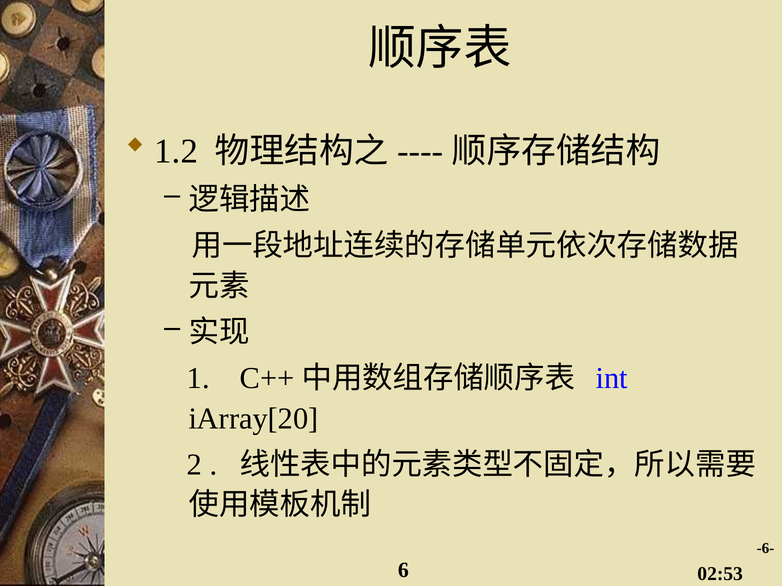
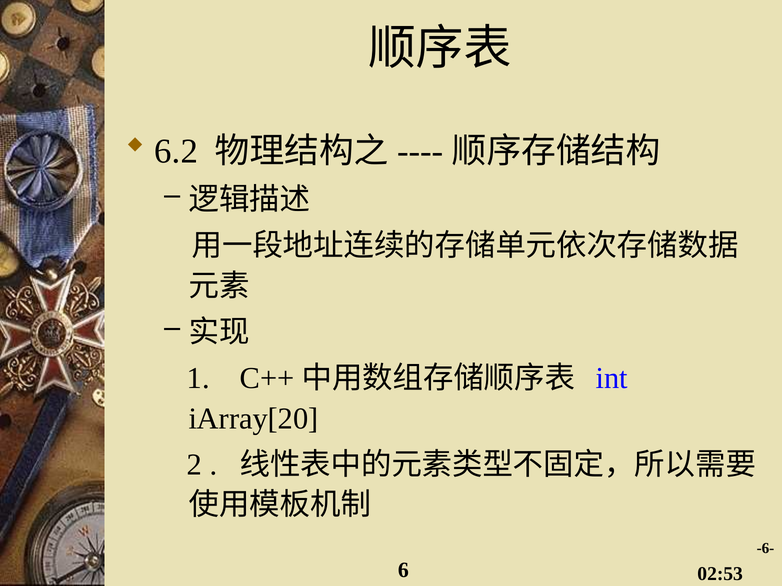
1.2: 1.2 -> 6.2 (176, 151)
